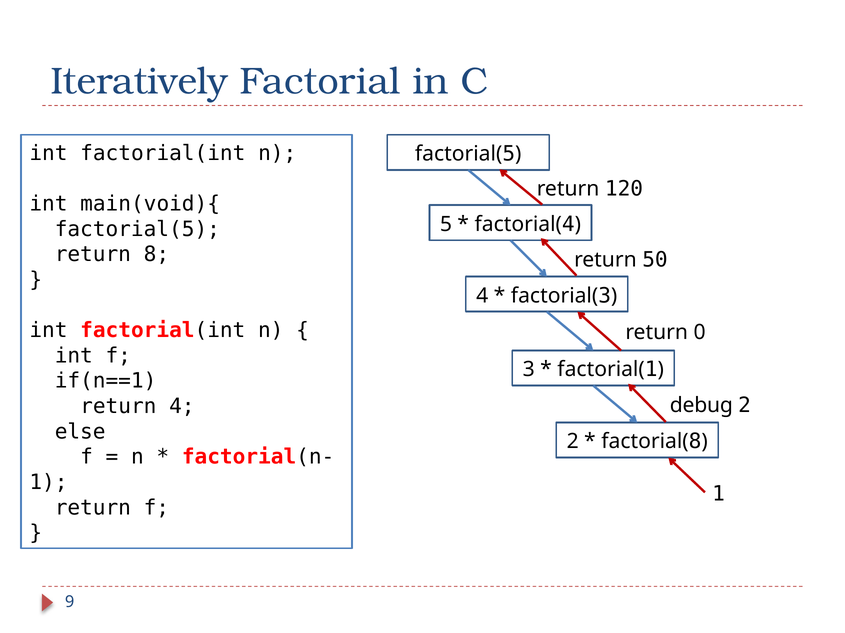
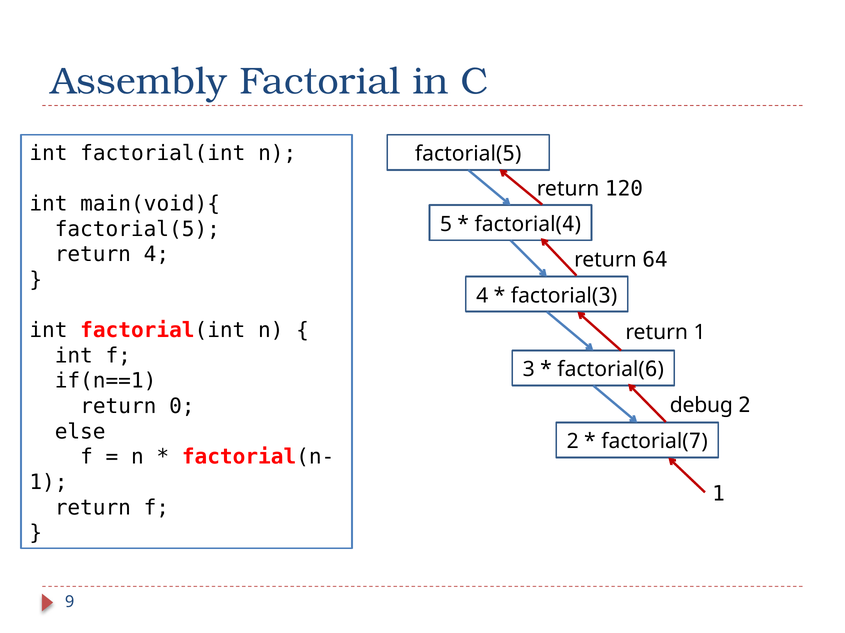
Iteratively: Iteratively -> Assembly (139, 82)
return 8: 8 -> 4 (156, 255)
50: 50 -> 64 (655, 260)
return 0: 0 -> 1 (700, 333)
1: 1 -> 6 (651, 370)
return 4: 4 -> 0 (182, 407)
8: 8 -> 7 (695, 442)
